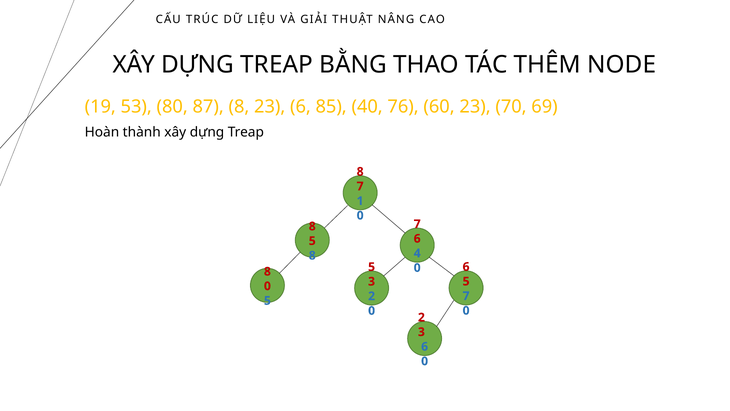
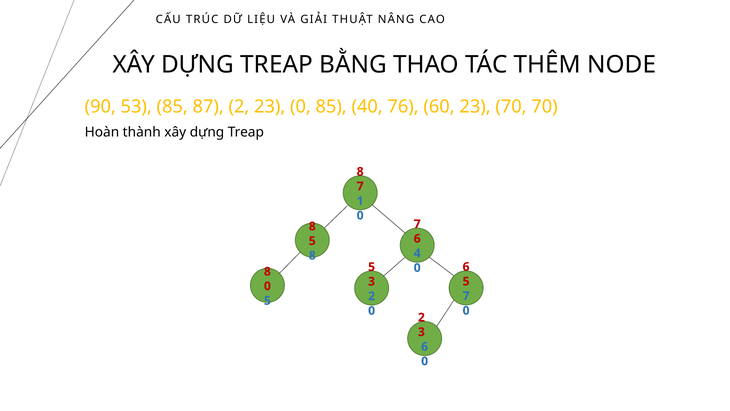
19: 19 -> 90 (100, 107)
53 80: 80 -> 85 (172, 107)
87 8: 8 -> 2 (239, 107)
23 6: 6 -> 0 (300, 107)
70 69: 69 -> 70 (545, 107)
